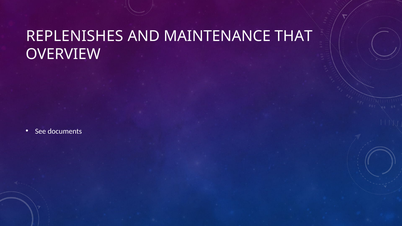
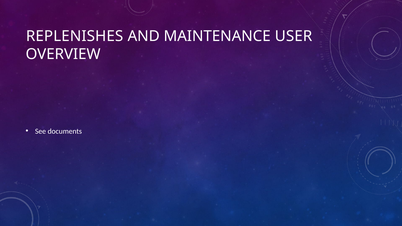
THAT: THAT -> USER (294, 36)
